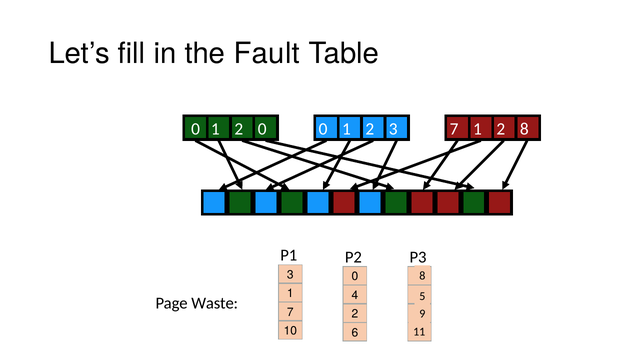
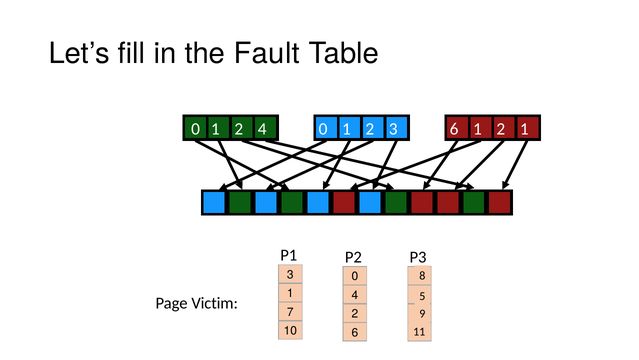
2 0: 0 -> 4 (262, 129)
3 7: 7 -> 6 (454, 129)
2 8: 8 -> 1 (524, 129)
Waste: Waste -> Victim (215, 303)
